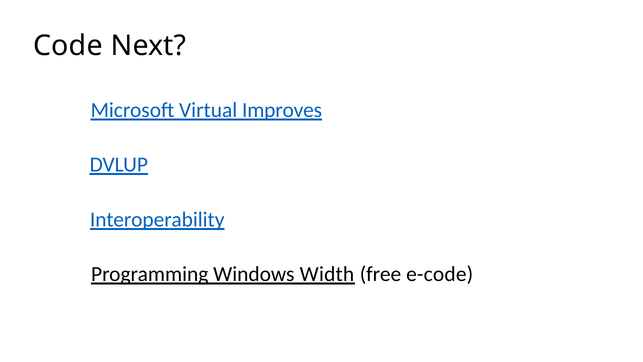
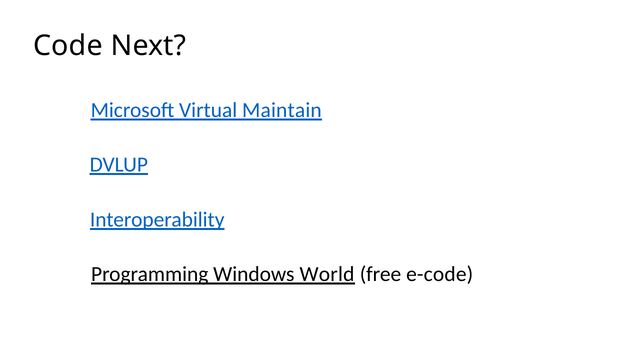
Improves: Improves -> Maintain (282, 110)
Width: Width -> World (327, 274)
